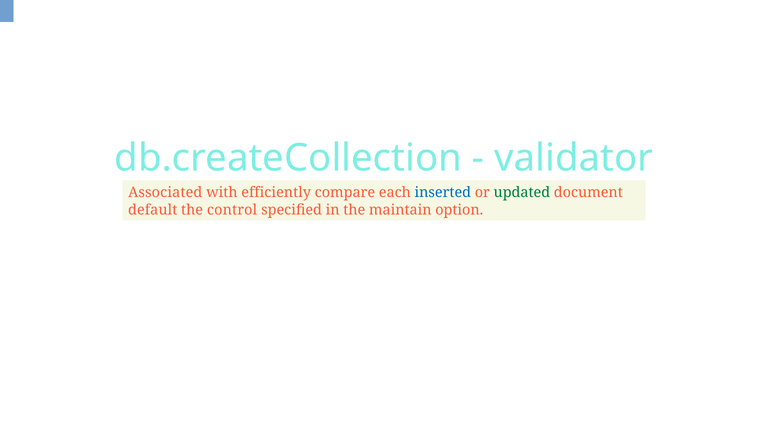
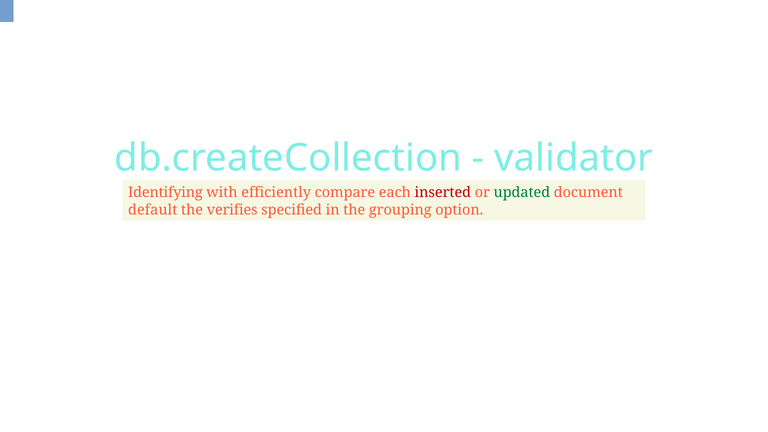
Associated: Associated -> Identifying (165, 193)
inserted colour: blue -> red (443, 193)
control: control -> verifies (232, 210)
maintain: maintain -> grouping (400, 210)
